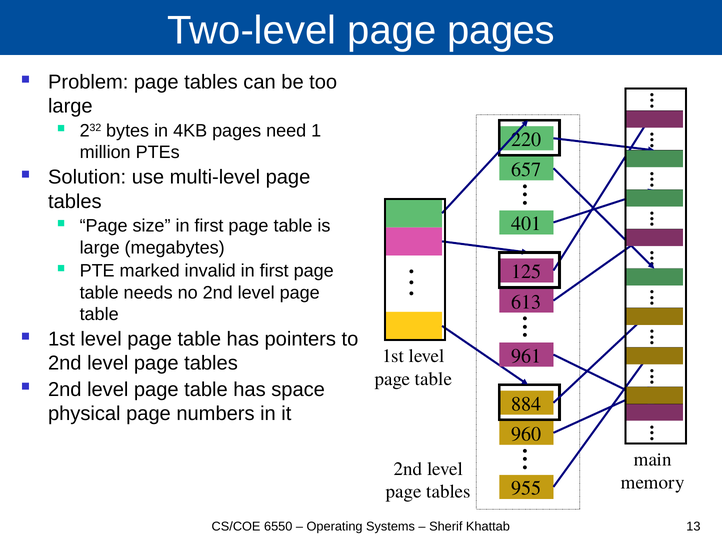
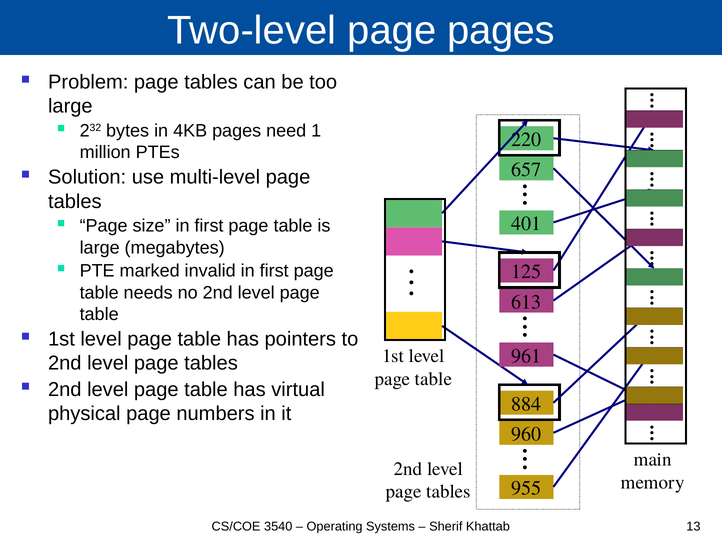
space: space -> virtual (298, 390)
6550: 6550 -> 3540 (278, 527)
